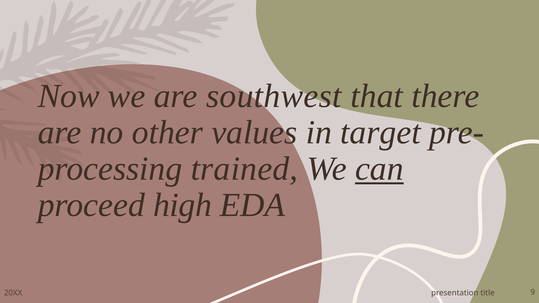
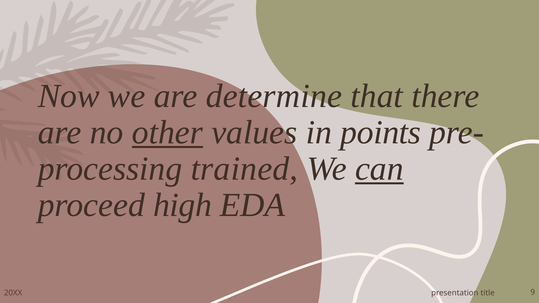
southwest: southwest -> determine (274, 96)
other underline: none -> present (167, 133)
target: target -> points (381, 133)
